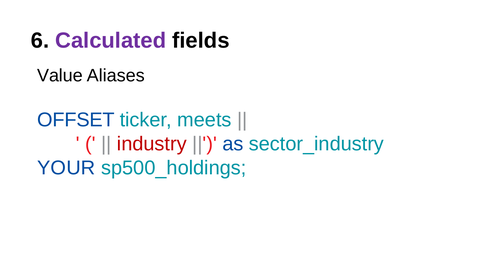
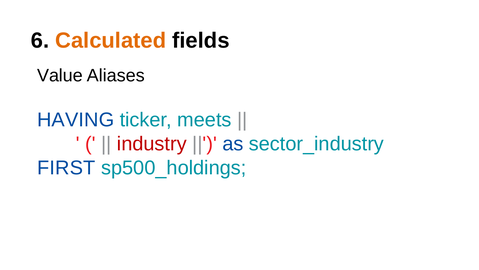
Calculated colour: purple -> orange (111, 41)
OFFSET: OFFSET -> HAVING (76, 120)
YOUR: YOUR -> FIRST (66, 168)
